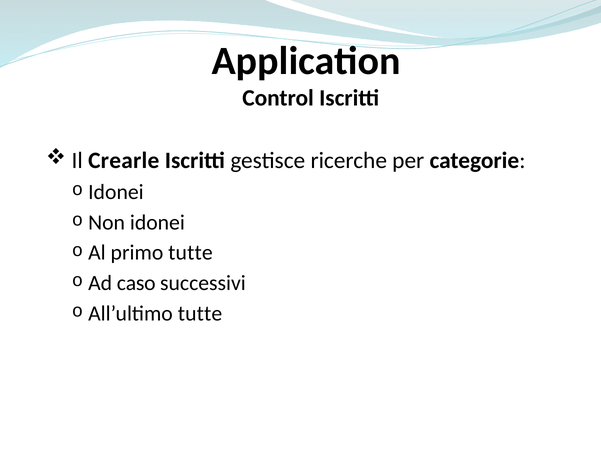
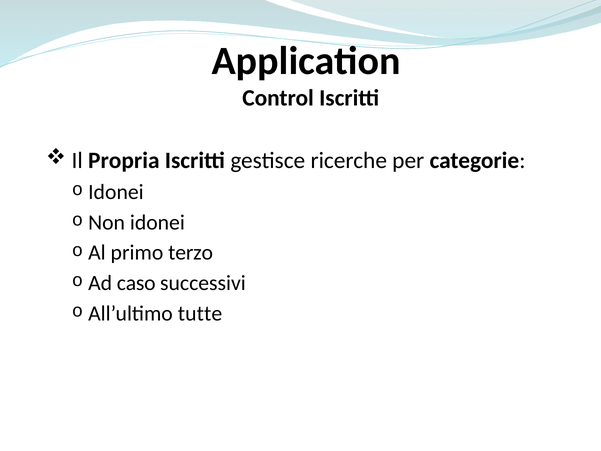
Crearle: Crearle -> Propria (124, 161)
primo tutte: tutte -> terzo (191, 253)
